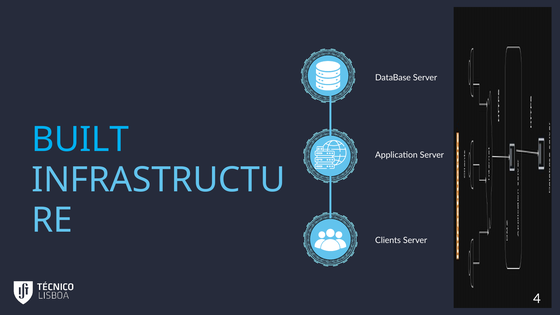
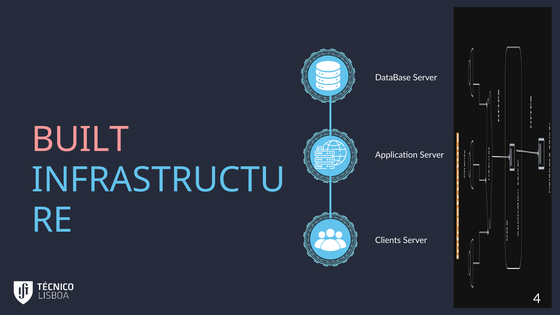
BUILT colour: light blue -> pink (80, 140)
